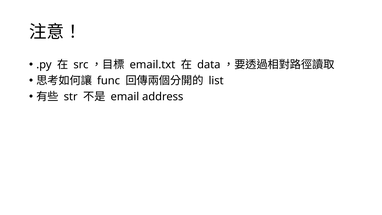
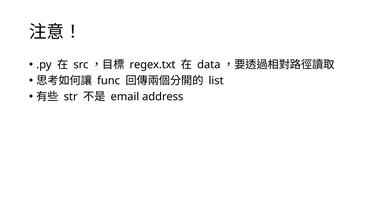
email.txt: email.txt -> regex.txt (153, 65)
